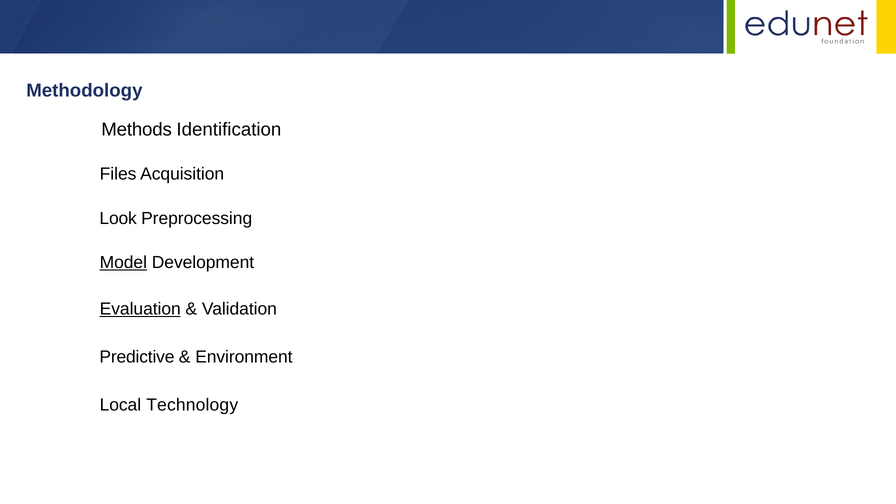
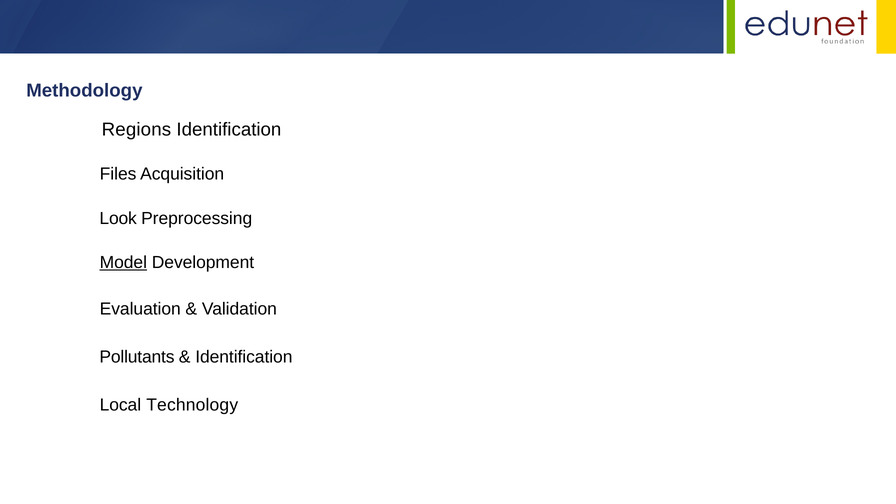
Methods: Methods -> Regions (136, 130)
Evaluation underline: present -> none (140, 309)
Predictive: Predictive -> Pollutants (137, 357)
Environment: Environment -> Identification (244, 357)
